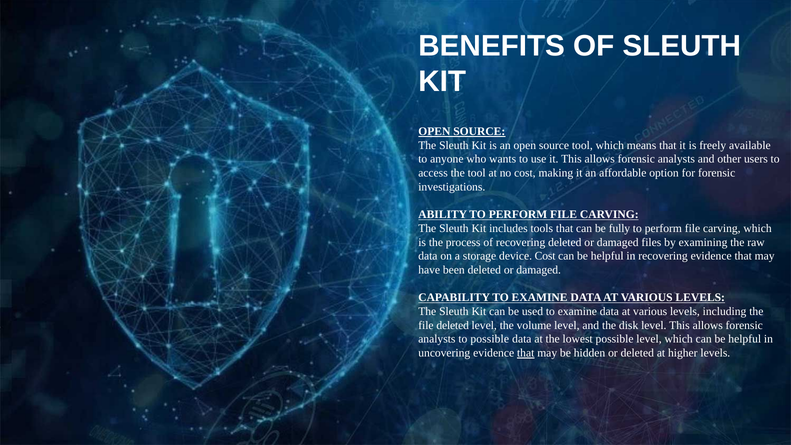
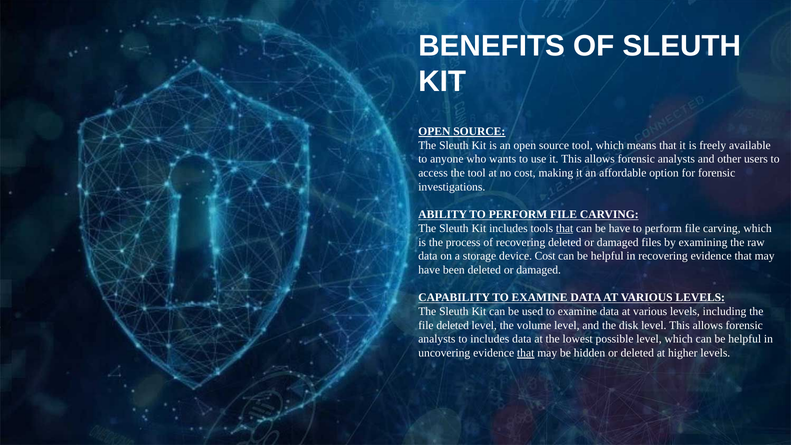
that underline: none -> present (565, 228)
be fully: fully -> have (619, 228)
to possible: possible -> includes (490, 339)
